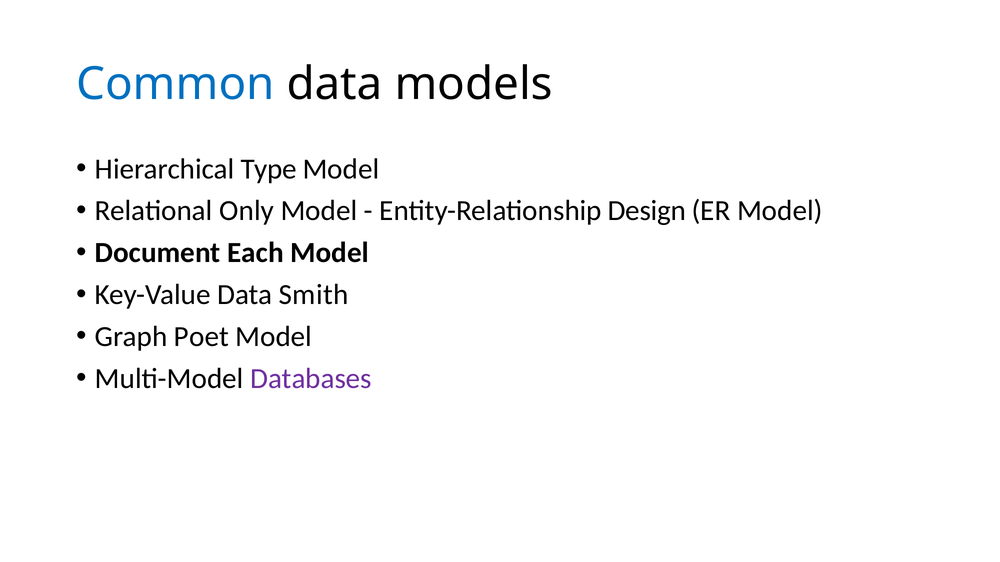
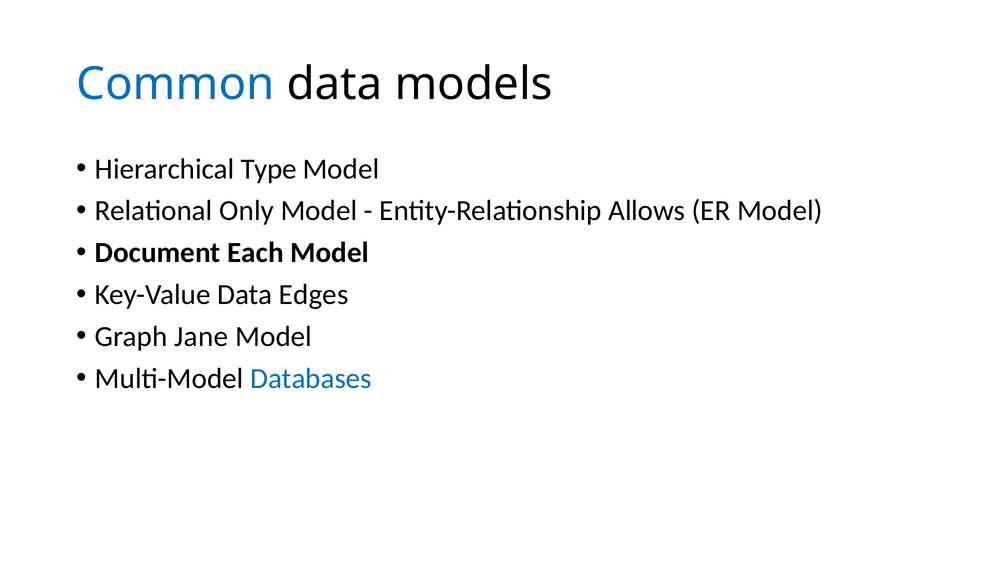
Design: Design -> Allows (647, 211)
Smith: Smith -> Edges (314, 295)
Poet: Poet -> Jane (201, 337)
Databases colour: purple -> blue (311, 379)
